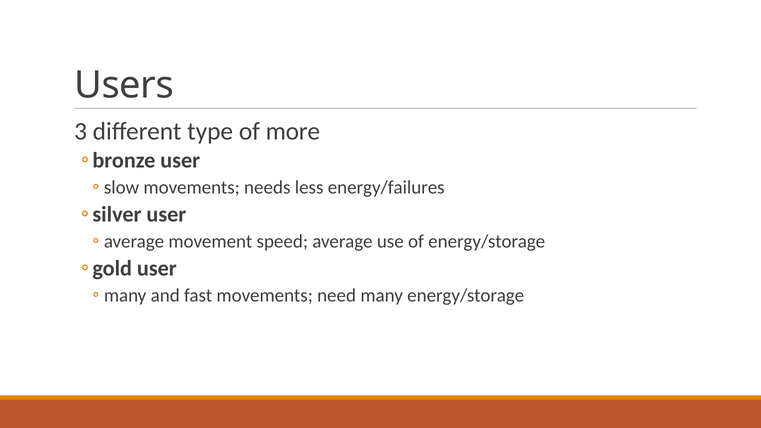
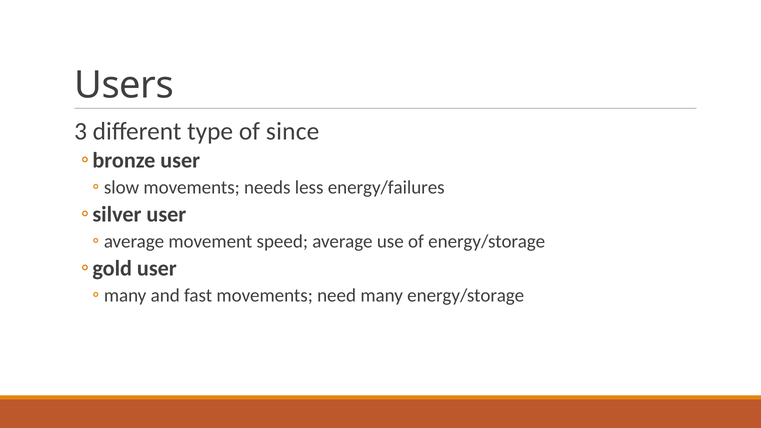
more: more -> since (293, 132)
